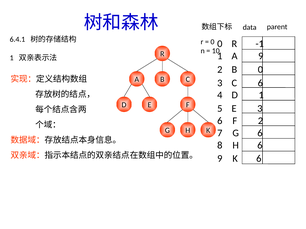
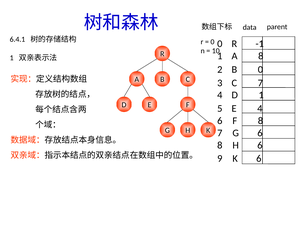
A 9: 9 -> 8 (261, 56)
C 6: 6 -> 7 (260, 83)
E 3: 3 -> 4 (260, 109)
F 2: 2 -> 8 (260, 121)
